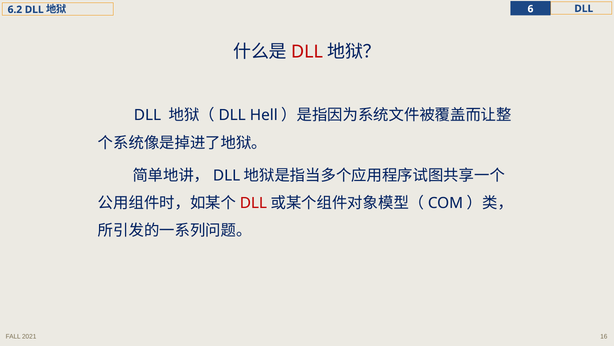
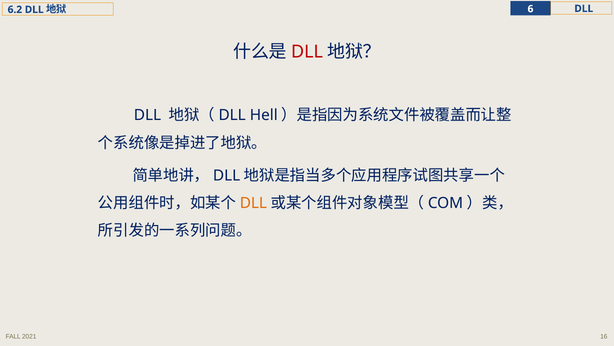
DLL colour: red -> orange (253, 203)
